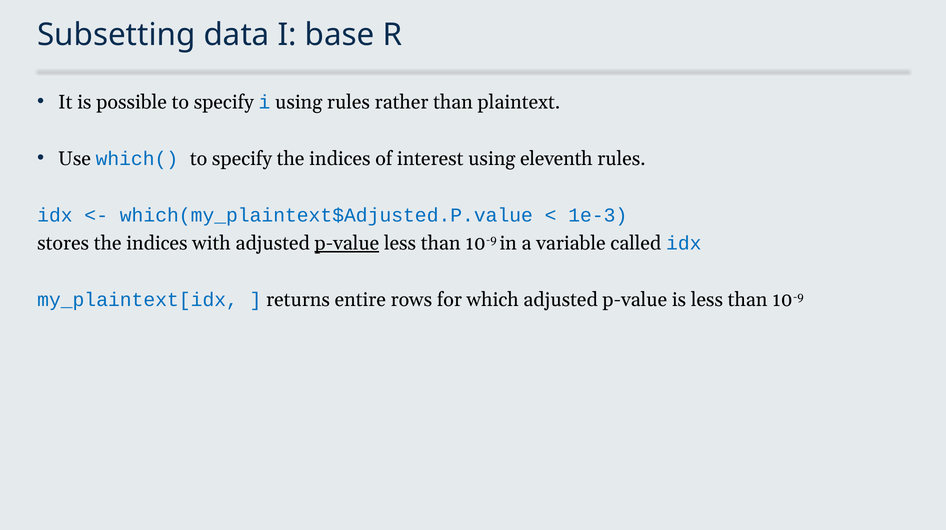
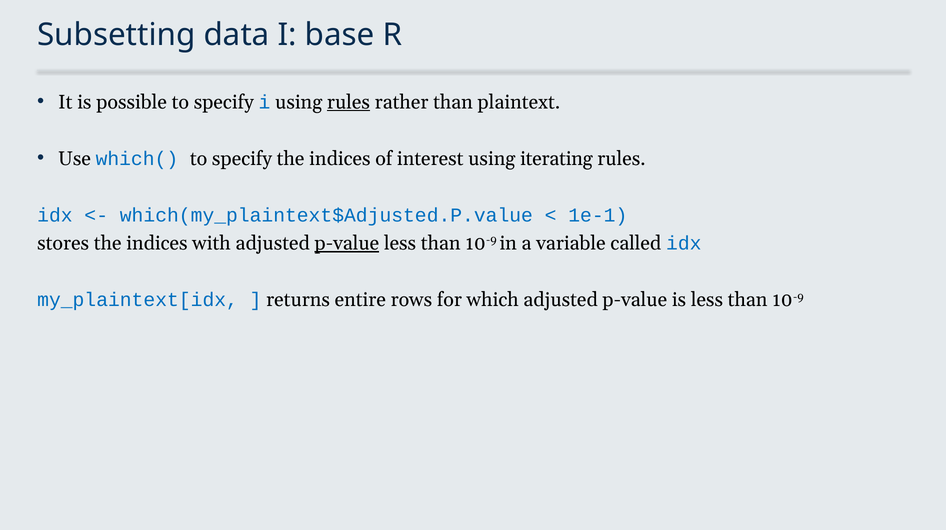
rules underline: none -> present (348, 102)
eleventh: eleventh -> iterating (556, 159)
1e-3: 1e-3 -> 1e-1 (598, 215)
